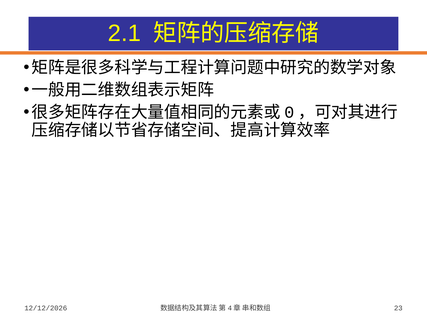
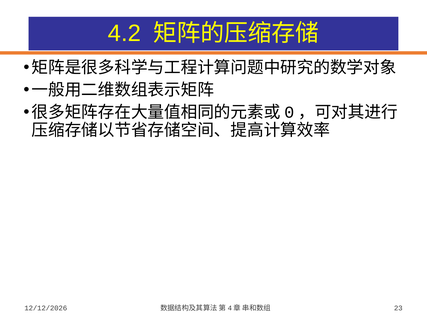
2.1: 2.1 -> 4.2 (124, 33)
